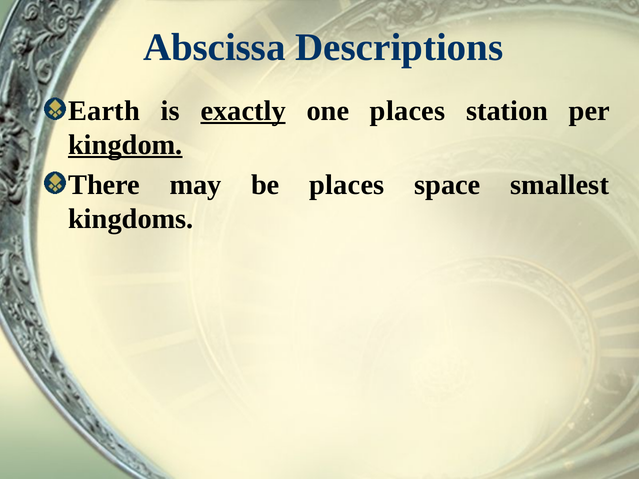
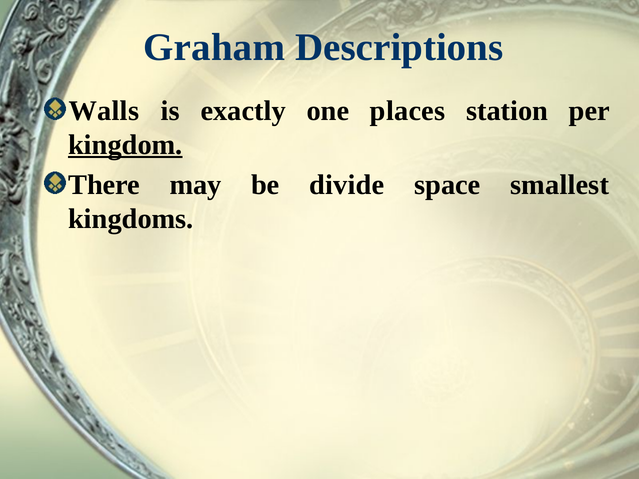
Abscissa: Abscissa -> Graham (214, 47)
Earth: Earth -> Walls (104, 111)
exactly underline: present -> none (243, 111)
be places: places -> divide (347, 185)
